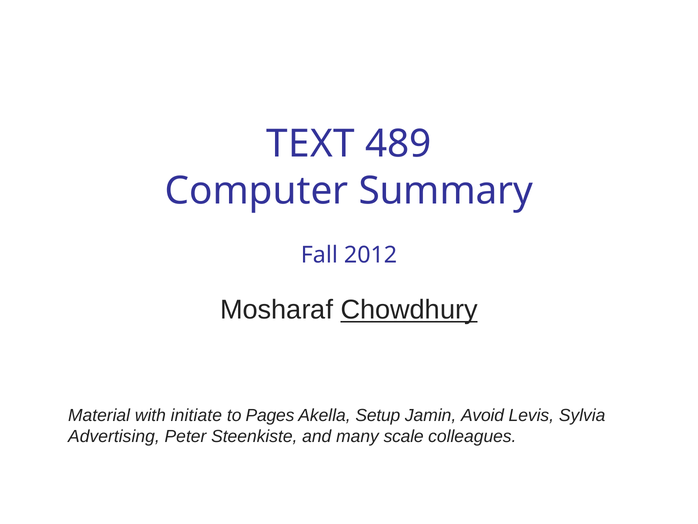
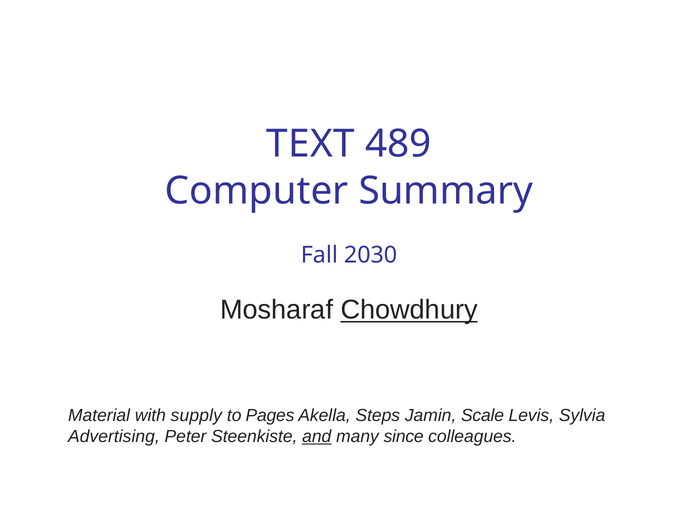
2012: 2012 -> 2030 (371, 255)
initiate: initiate -> supply (196, 415)
Setup: Setup -> Steps (378, 415)
Avoid: Avoid -> Scale (482, 415)
and underline: none -> present (317, 436)
scale: scale -> since (404, 436)
